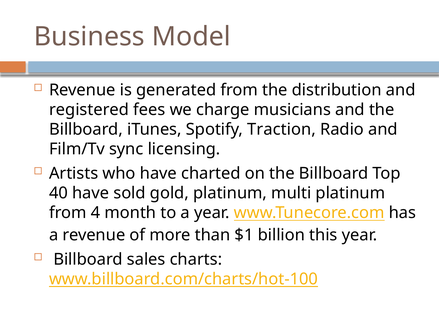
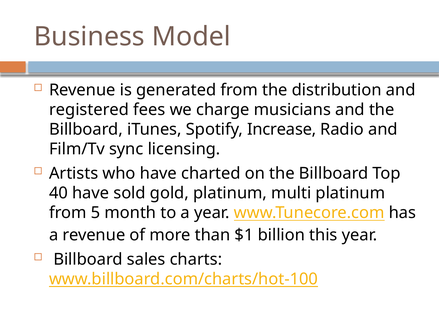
Traction: Traction -> Increase (282, 130)
4: 4 -> 5 (96, 213)
